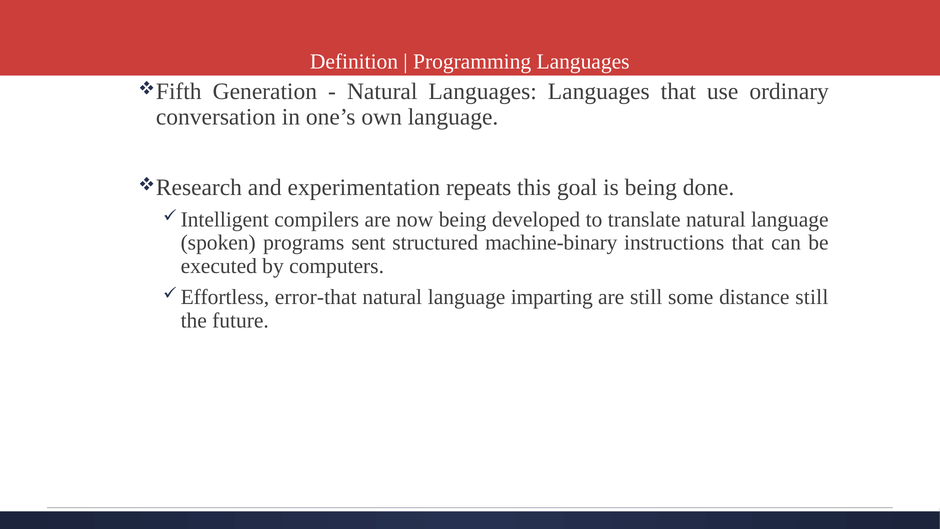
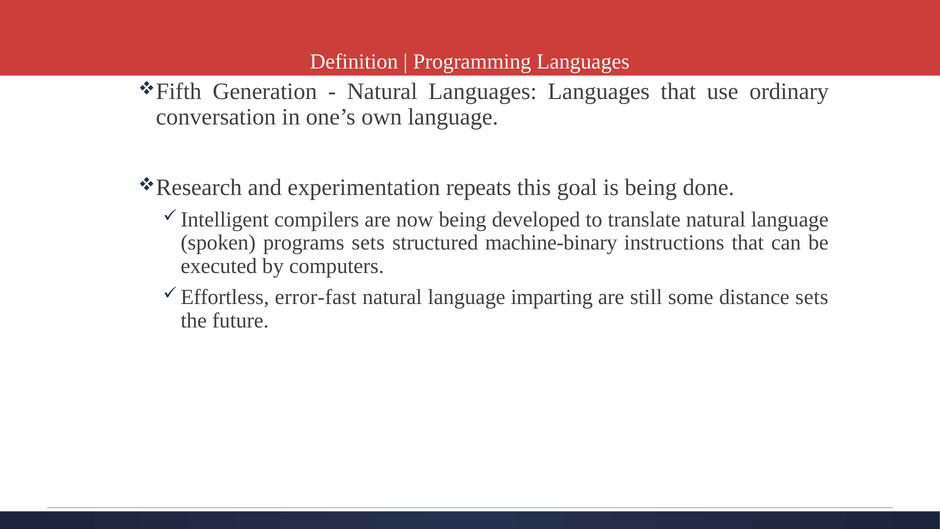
programs sent: sent -> sets (368, 243)
error-that: error-that -> error-fast (316, 297)
distance still: still -> sets (812, 297)
